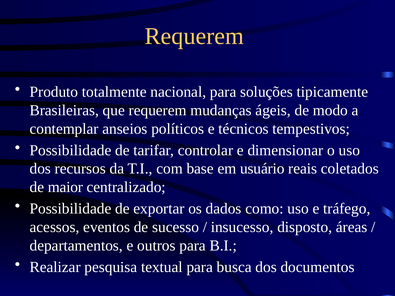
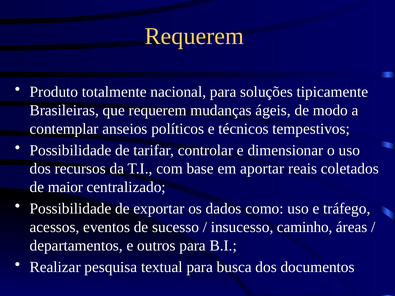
usuário: usuário -> aportar (262, 169)
disposto: disposto -> caminho (305, 227)
